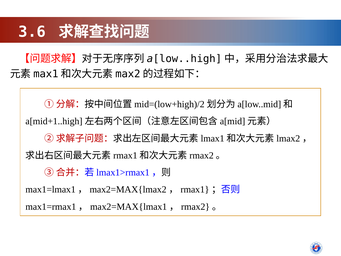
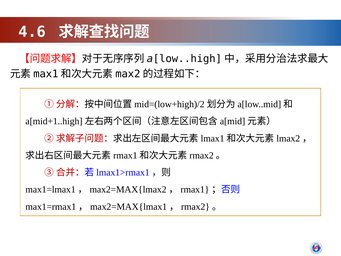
3.6: 3.6 -> 4.6 (32, 32)
